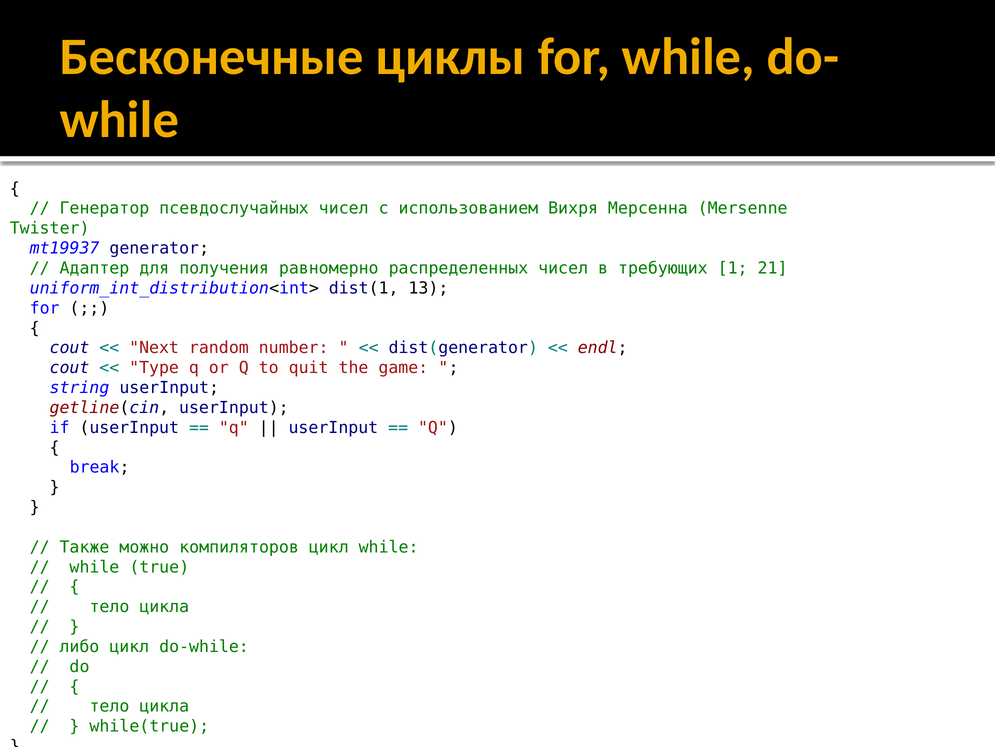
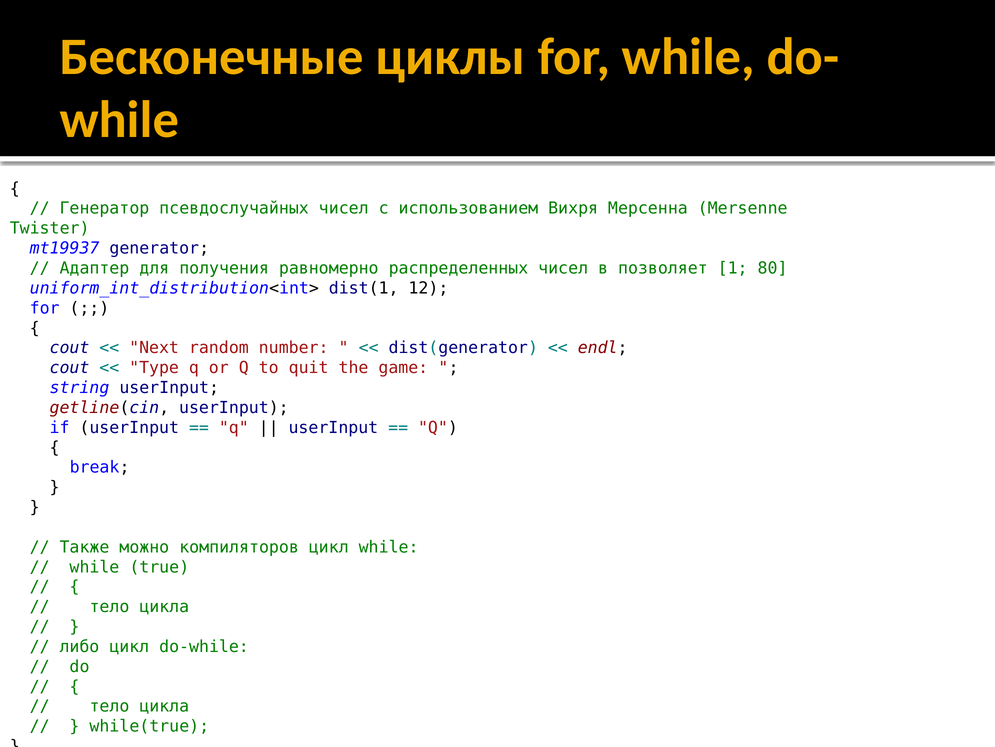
требующих: требующих -> позволяет (663, 268)
21: 21 -> 80 (773, 268)
13: 13 -> 12 (428, 288)
